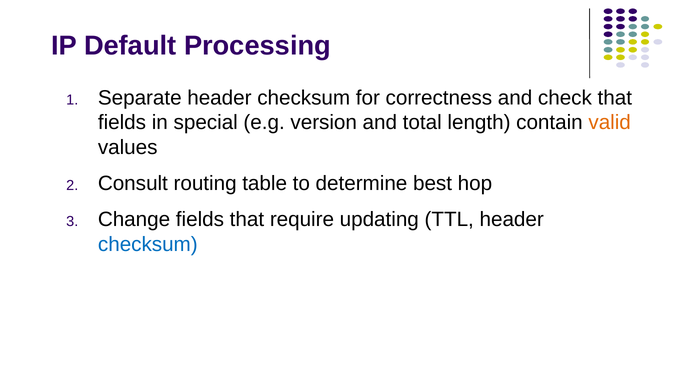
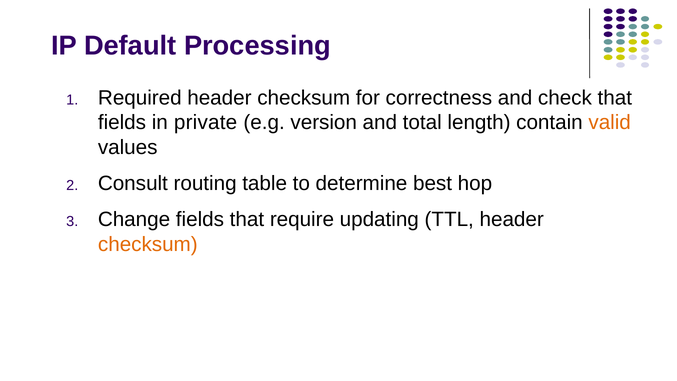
Separate: Separate -> Required (140, 98)
special: special -> private (206, 122)
checksum colour: blue -> orange (148, 244)
